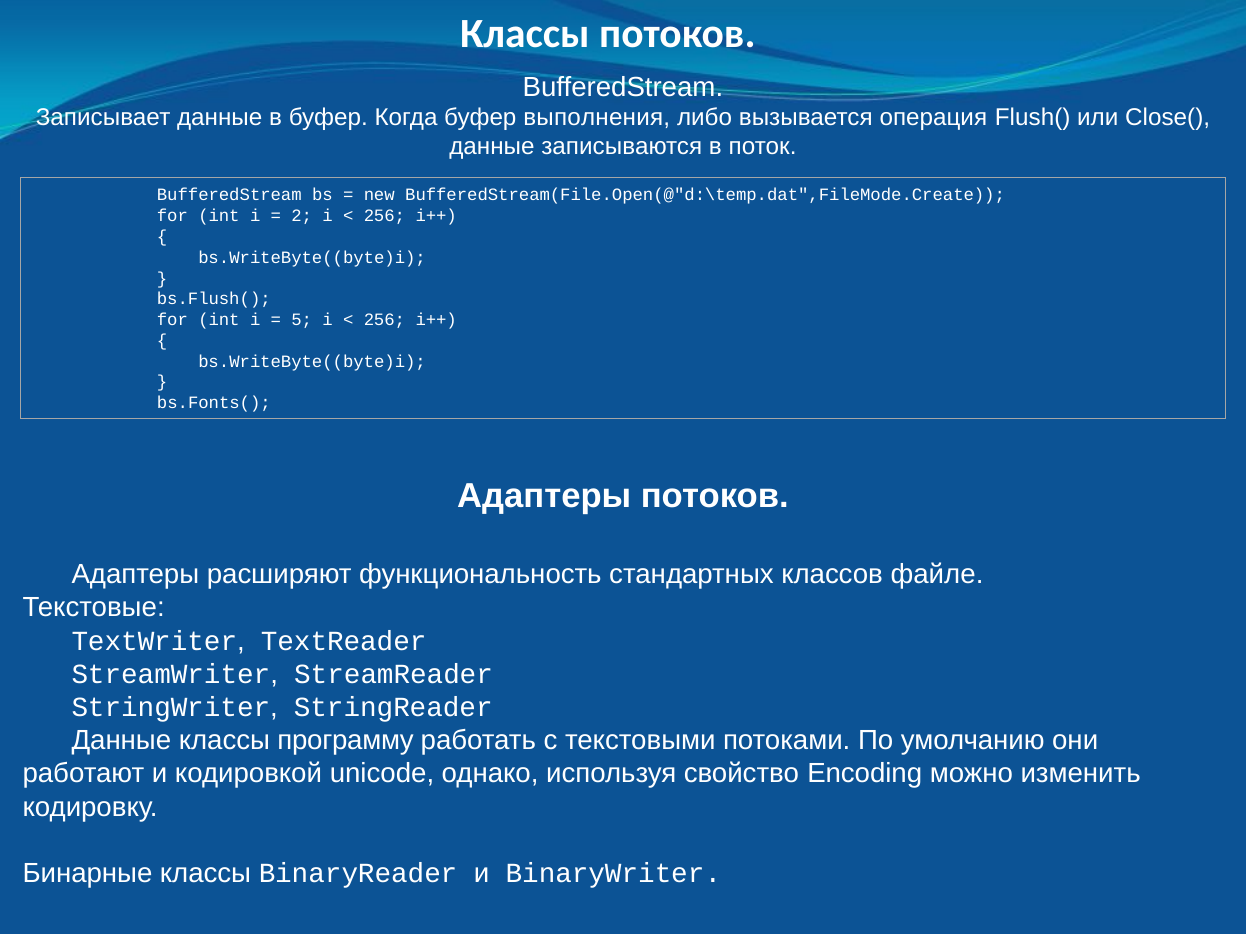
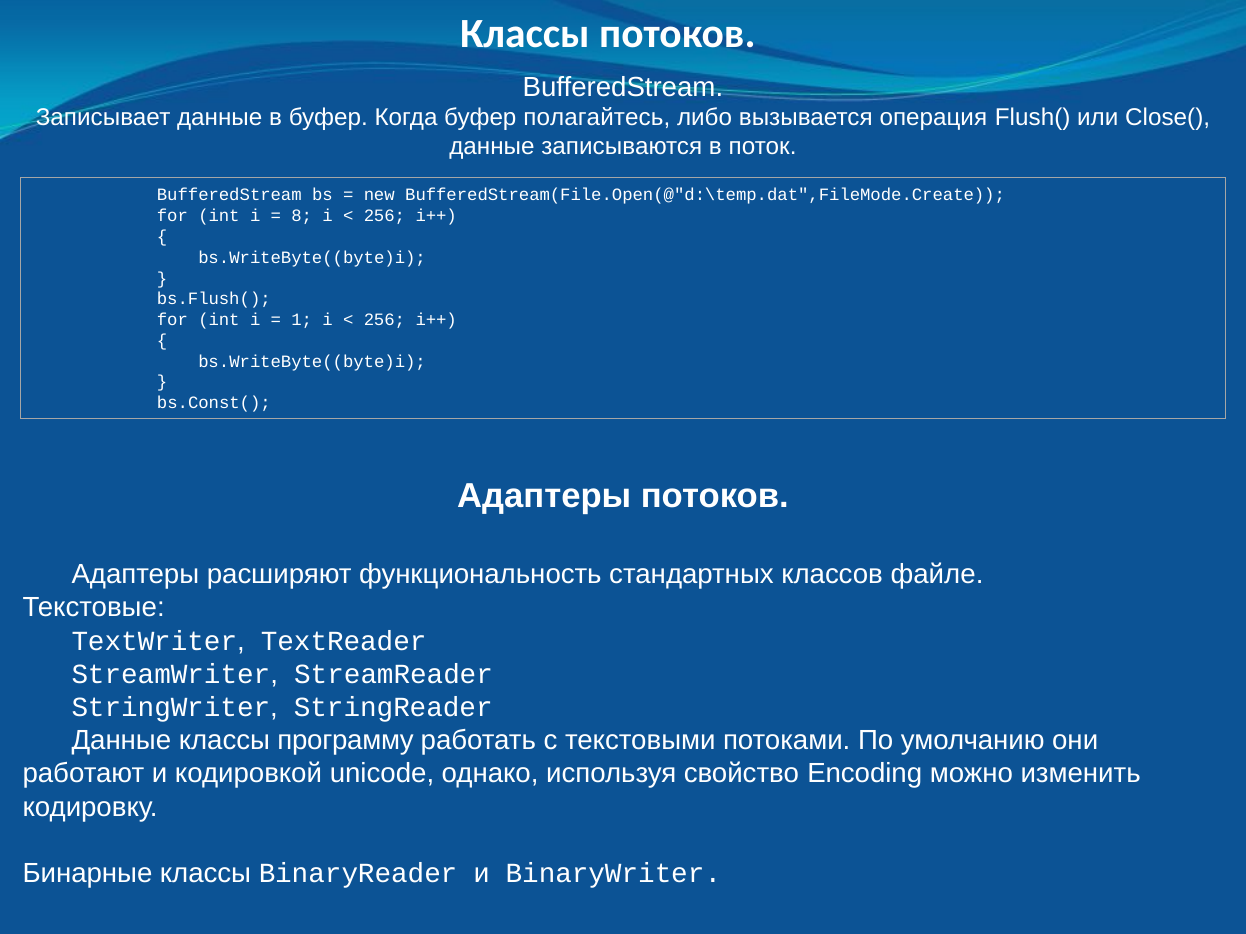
выполнения: выполнения -> полагайтесь (597, 118)
2: 2 -> 8 (302, 216)
5: 5 -> 1 (302, 320)
bs.Fonts(: bs.Fonts( -> bs.Const( (214, 403)
